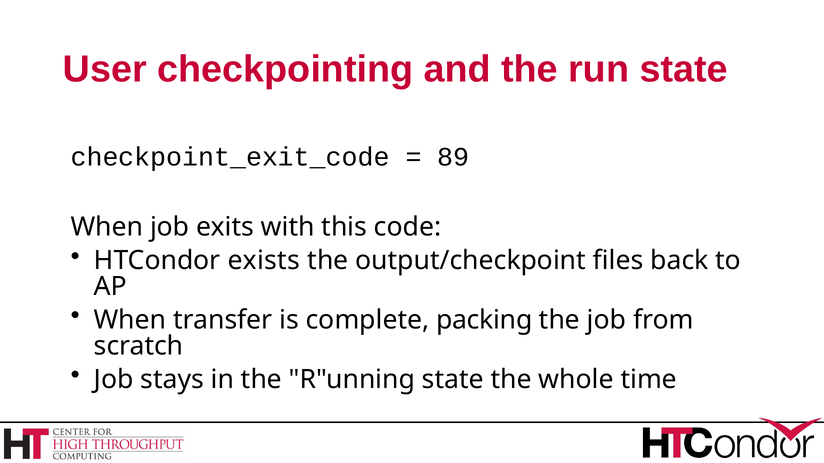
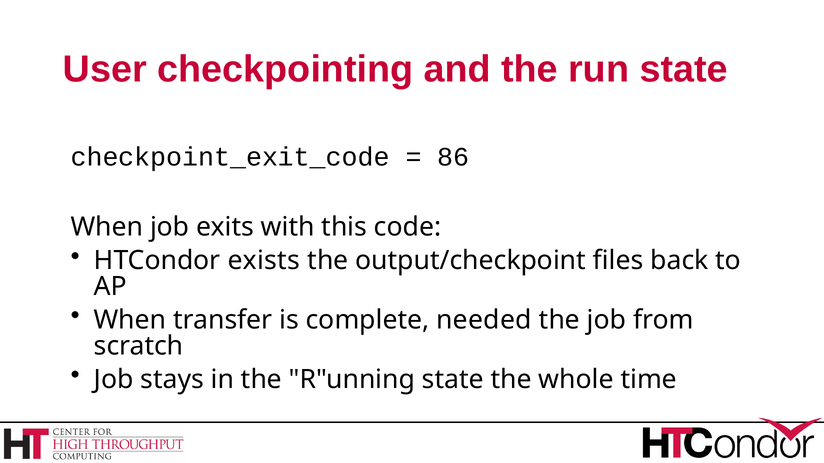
89: 89 -> 86 (453, 157)
packing: packing -> needed (484, 320)
